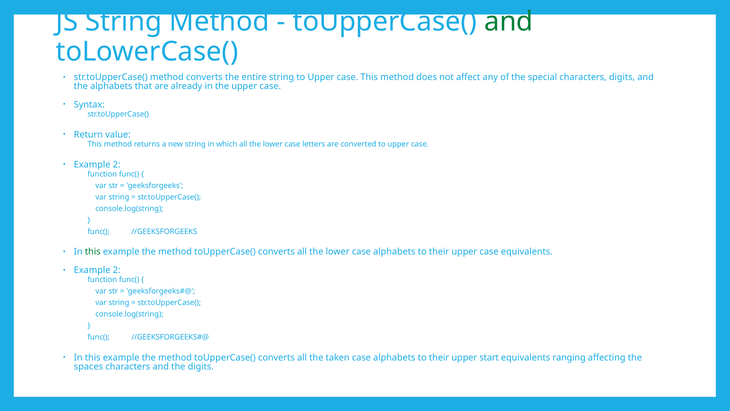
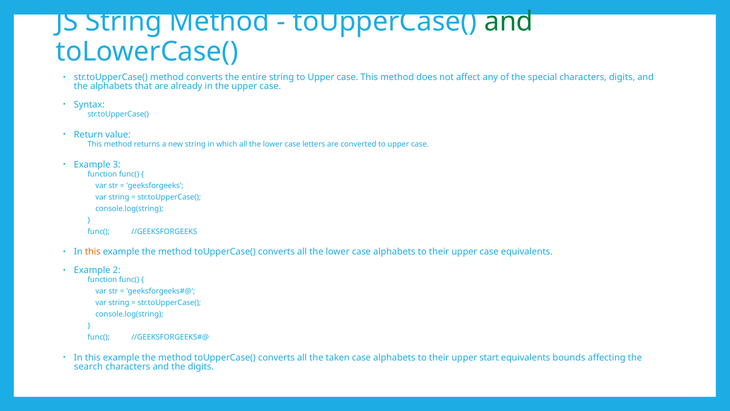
2: 2 -> 3 (117, 164)
this colour: green -> orange (93, 252)
ranging: ranging -> bounds (569, 357)
spaces: spaces -> search (88, 366)
